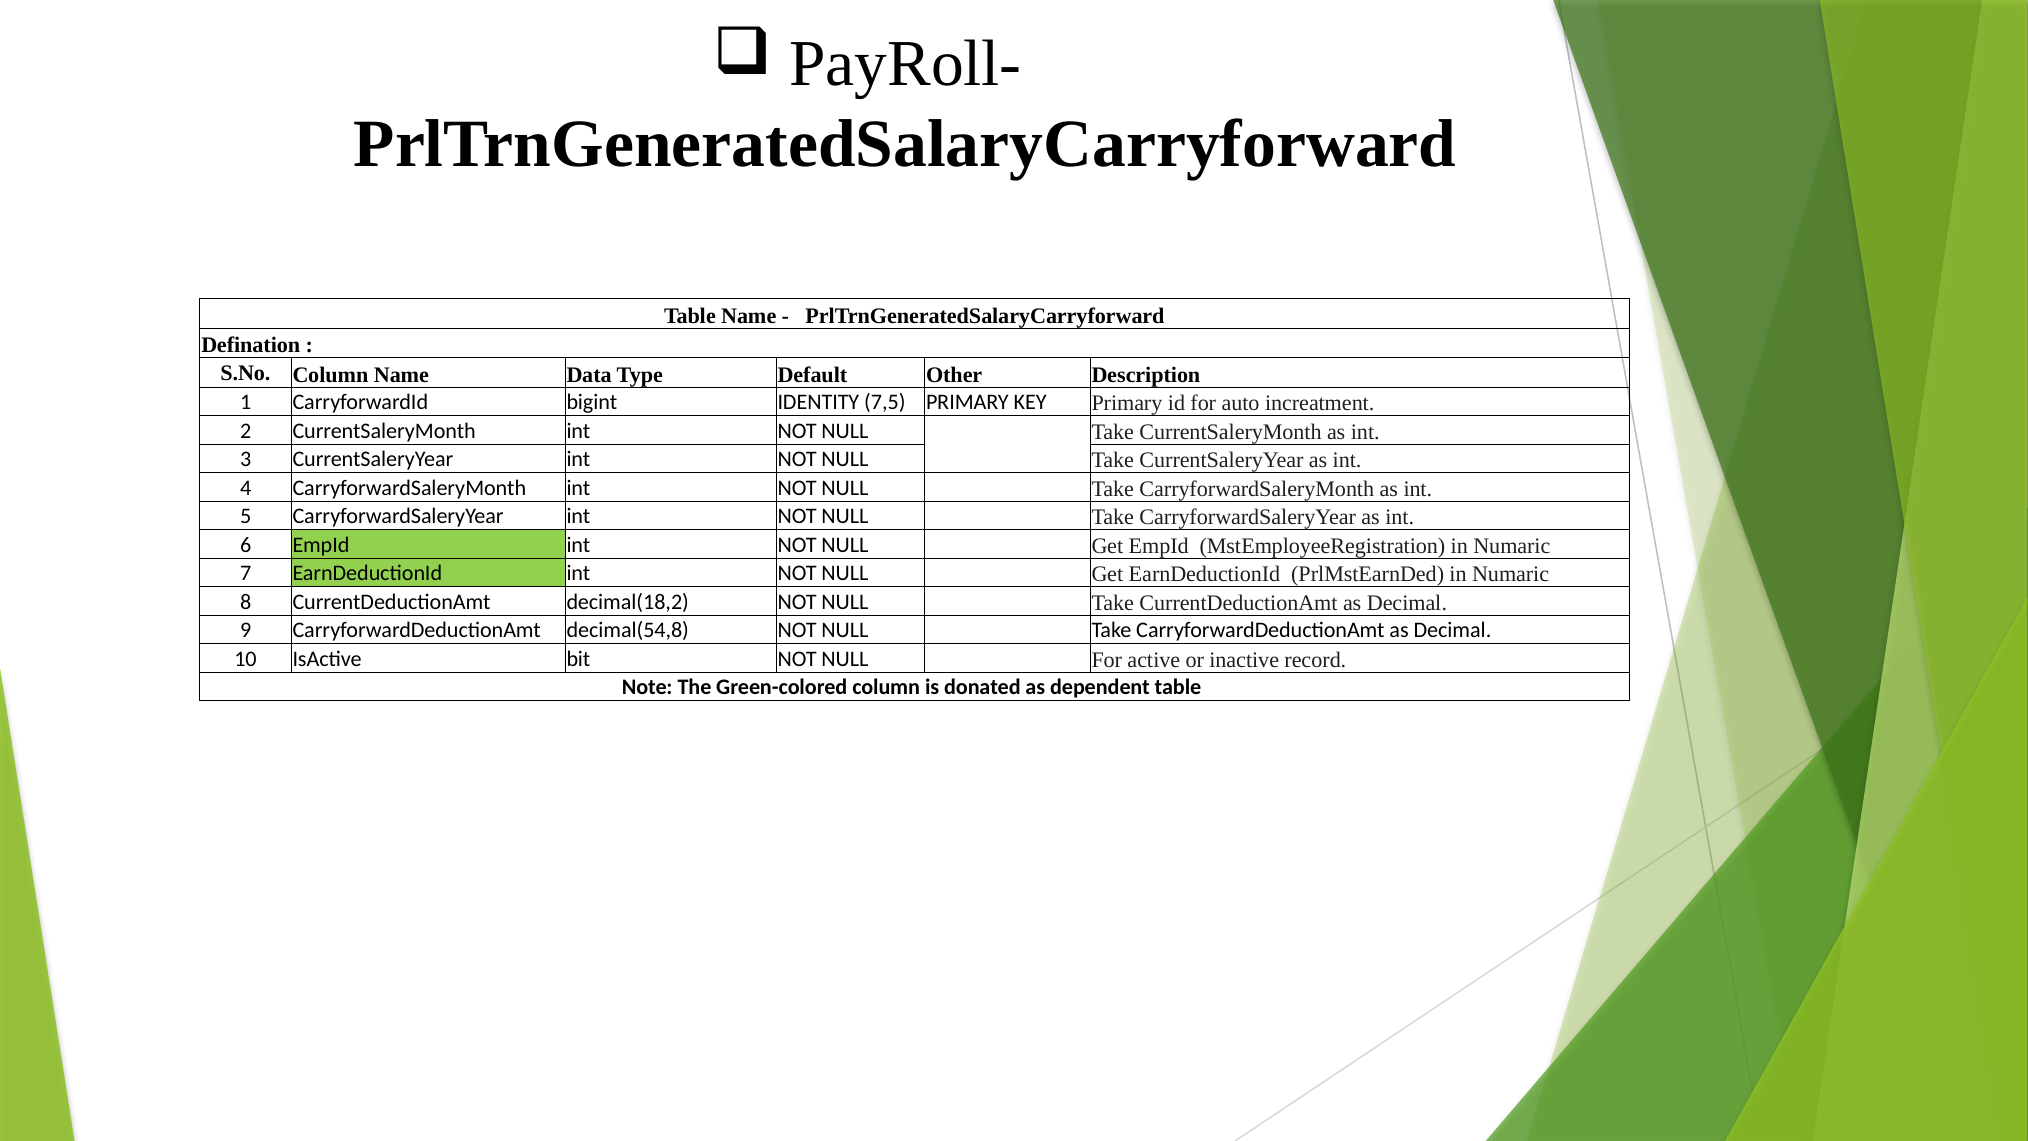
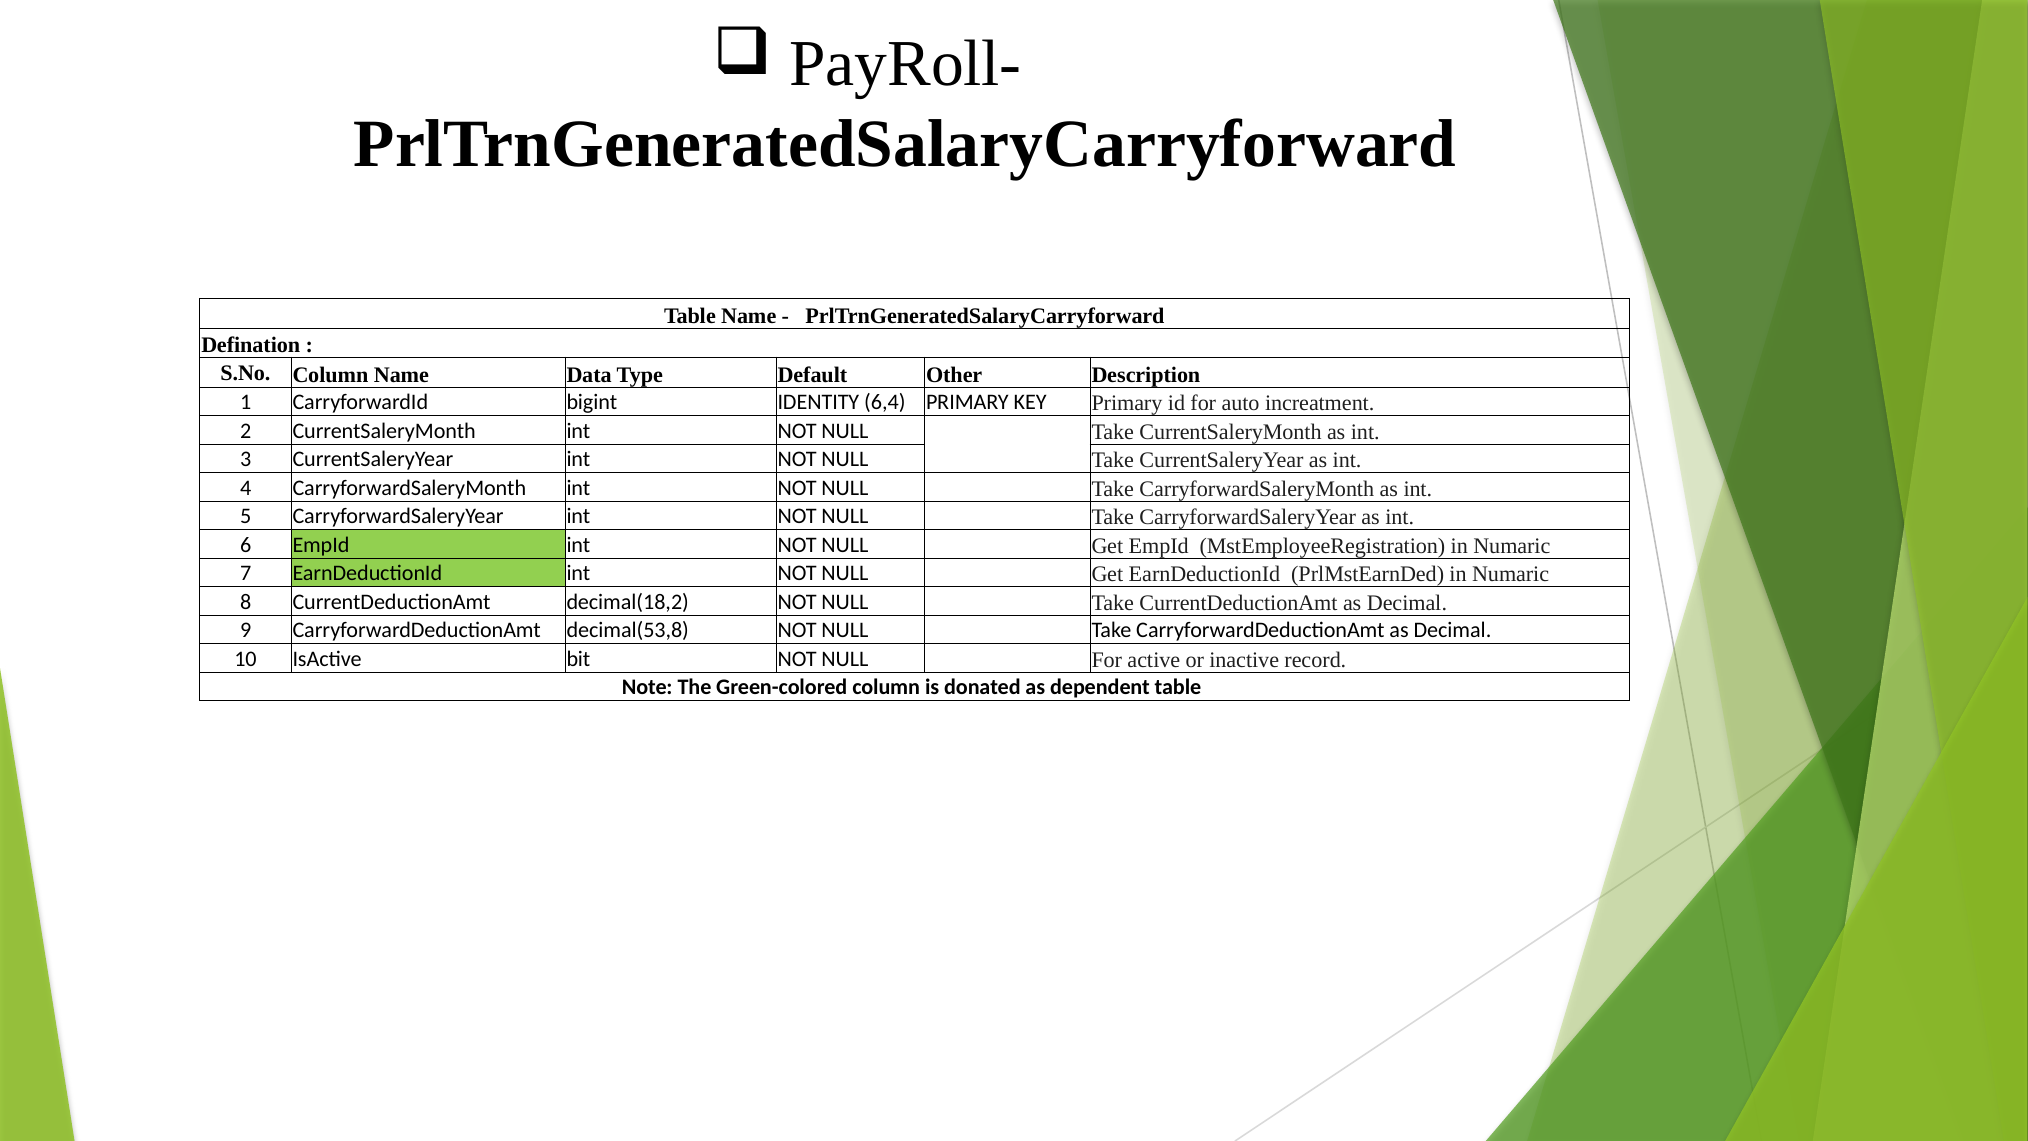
7,5: 7,5 -> 6,4 (885, 402)
decimal(54,8: decimal(54,8 -> decimal(53,8 (628, 630)
